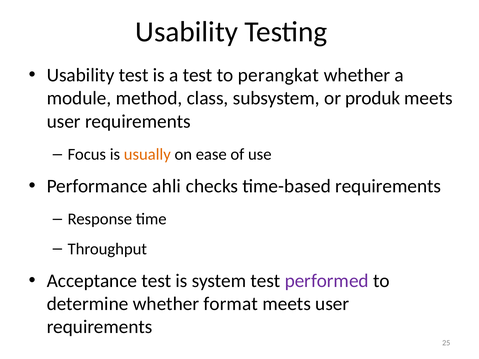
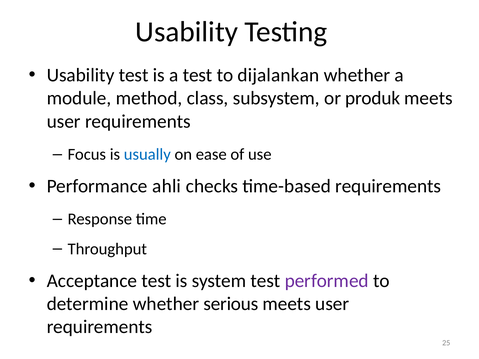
perangkat: perangkat -> dijalankan (278, 75)
usually colour: orange -> blue (147, 155)
format: format -> serious (231, 304)
